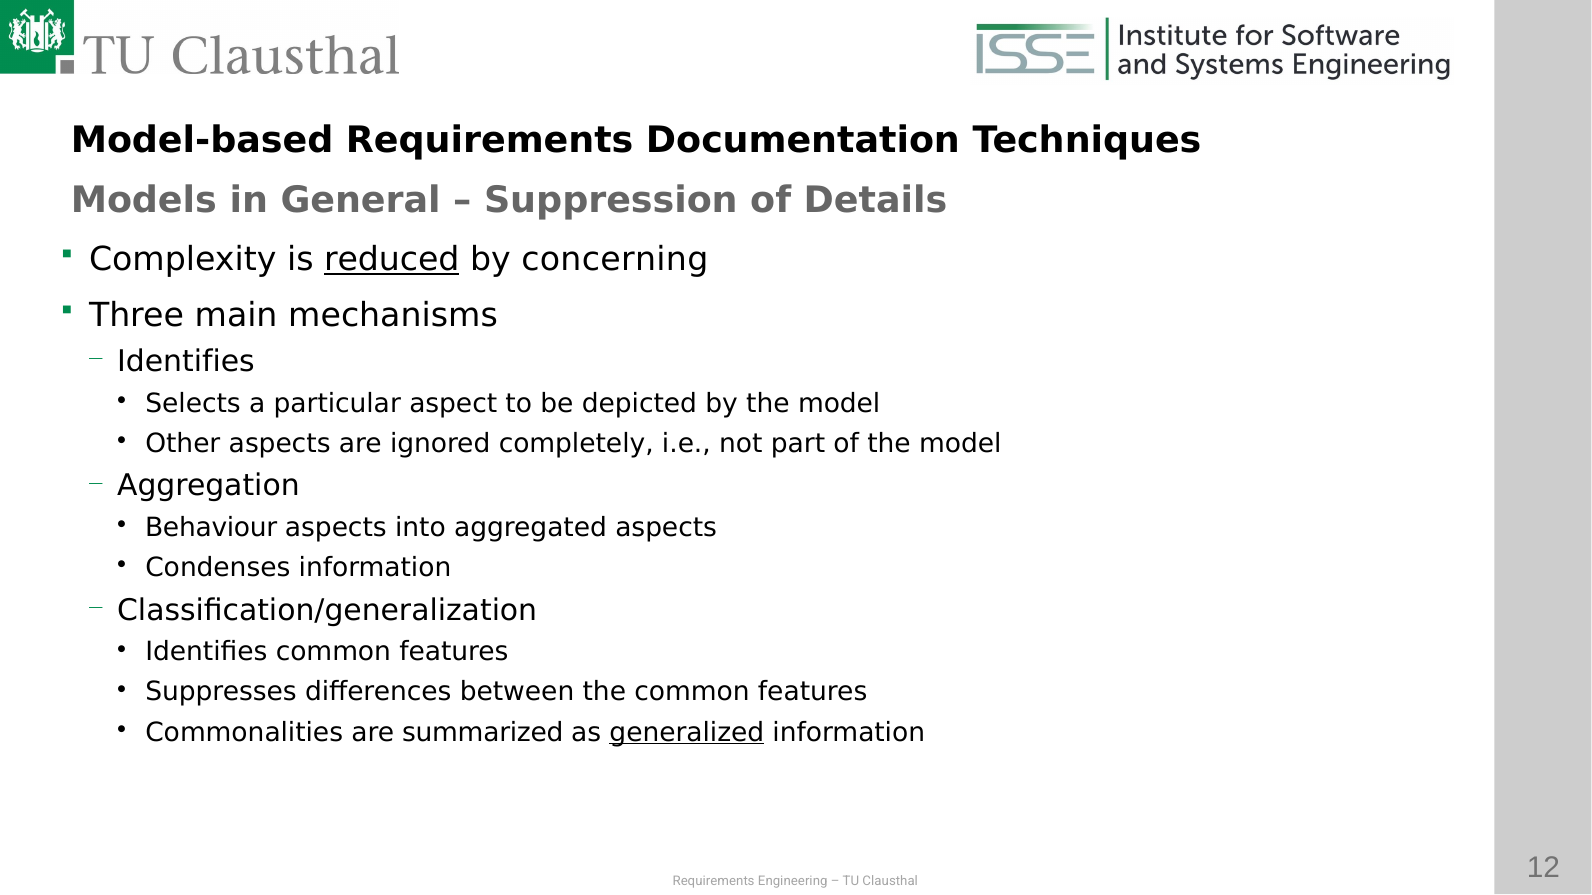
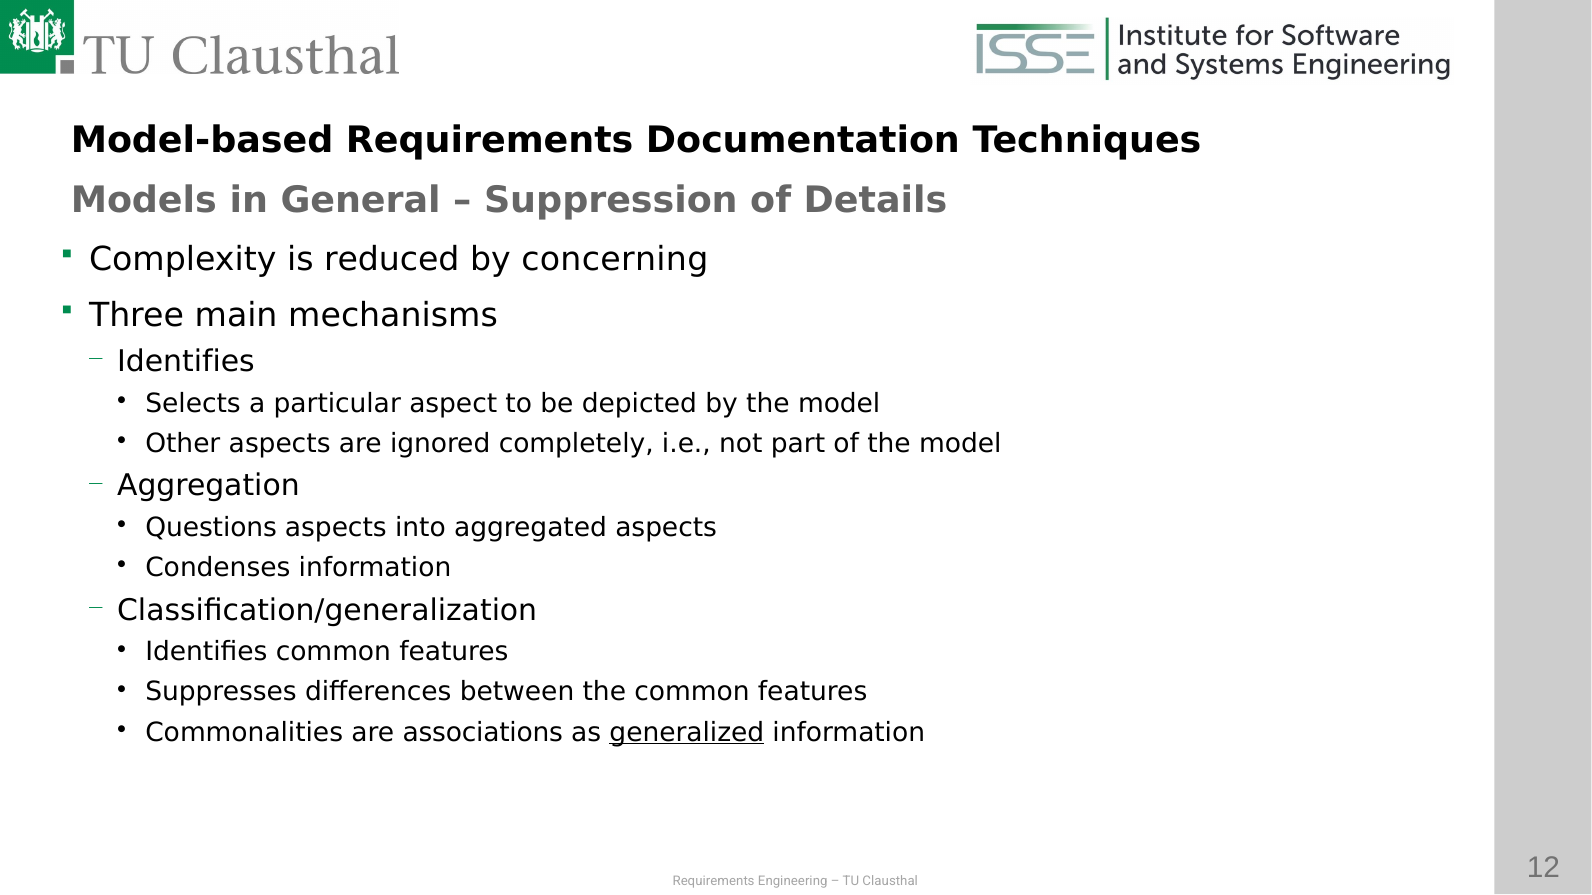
reduced underline: present -> none (392, 260)
Behaviour: Behaviour -> Questions (211, 528)
summarized: summarized -> associations (483, 733)
